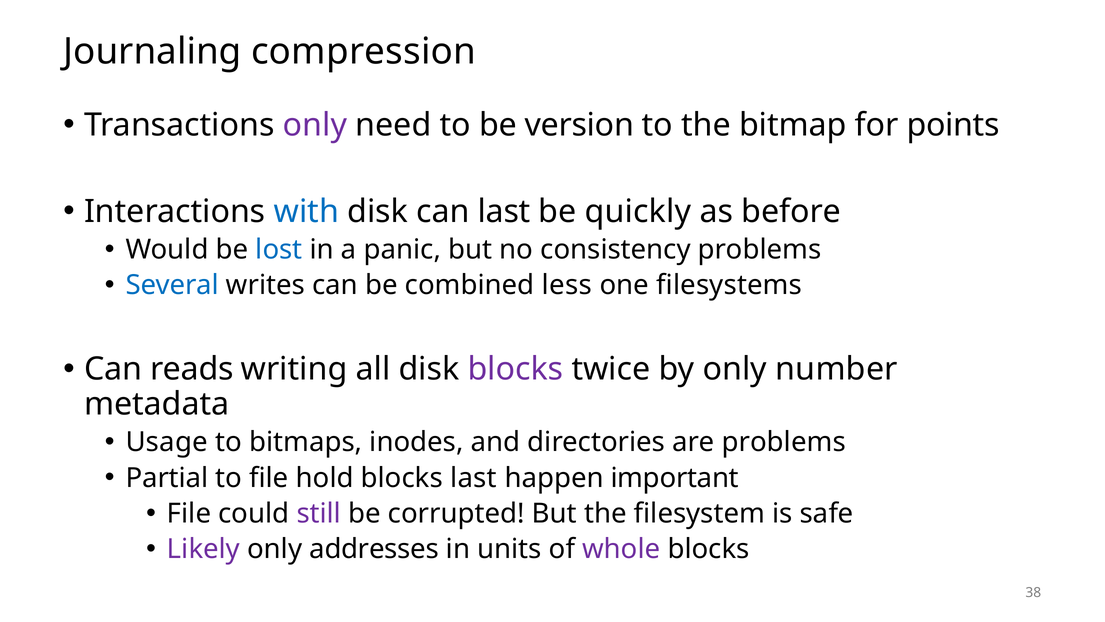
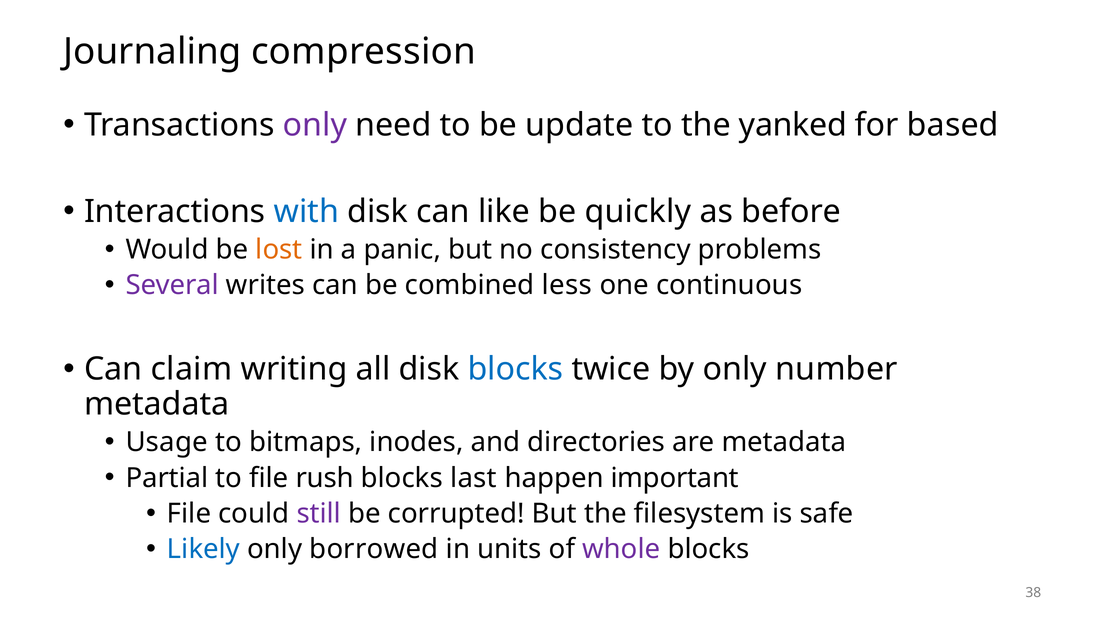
version: version -> update (579, 125)
bitmap: bitmap -> yanked (793, 125)
points: points -> based (953, 125)
can last: last -> like (504, 211)
lost colour: blue -> orange (279, 250)
Several colour: blue -> purple (172, 285)
filesystems: filesystems -> continuous (729, 285)
reads: reads -> claim (191, 369)
blocks colour: purple -> blue (516, 369)
are problems: problems -> metadata (784, 442)
hold: hold -> rush (325, 478)
Likely colour: purple -> blue (203, 549)
addresses: addresses -> borrowed (374, 549)
